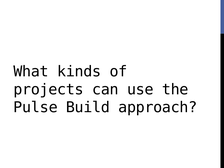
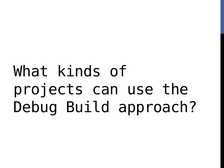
Pulse: Pulse -> Debug (35, 107)
